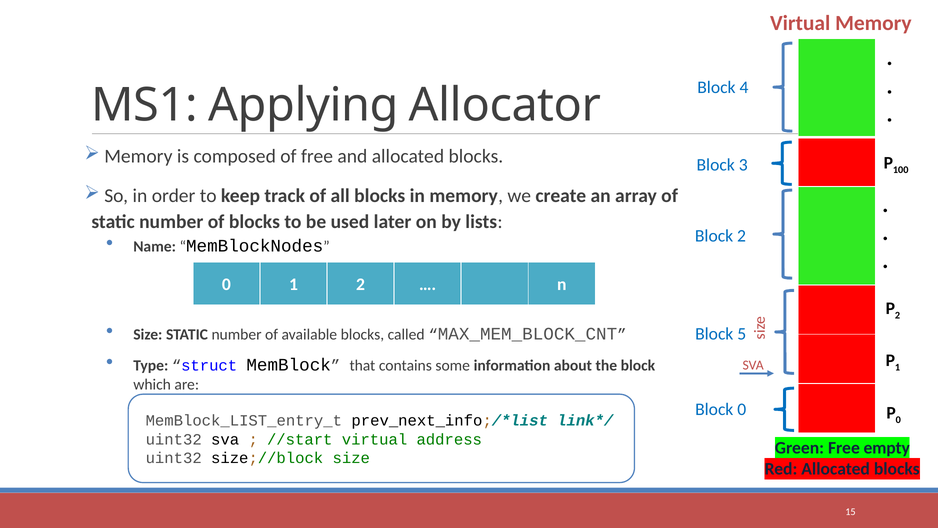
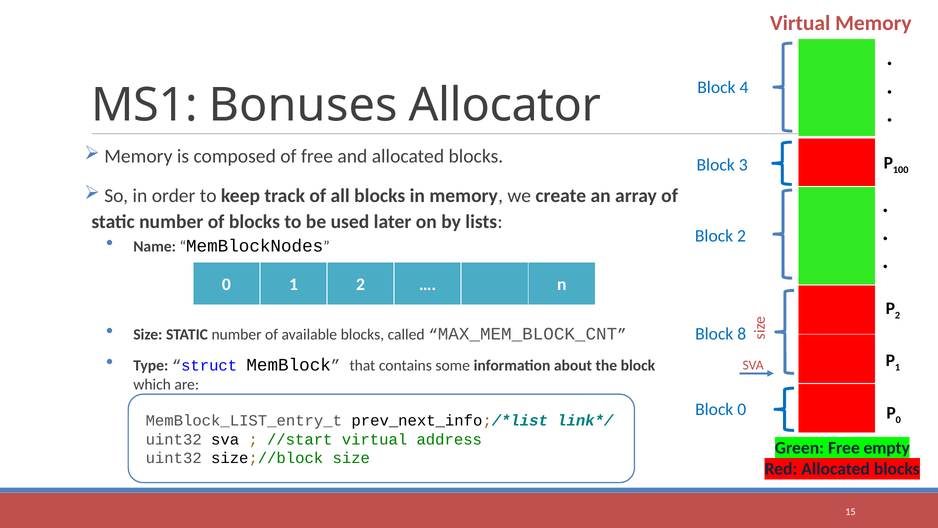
Applying: Applying -> Bonuses (303, 105)
5: 5 -> 8 (742, 334)
